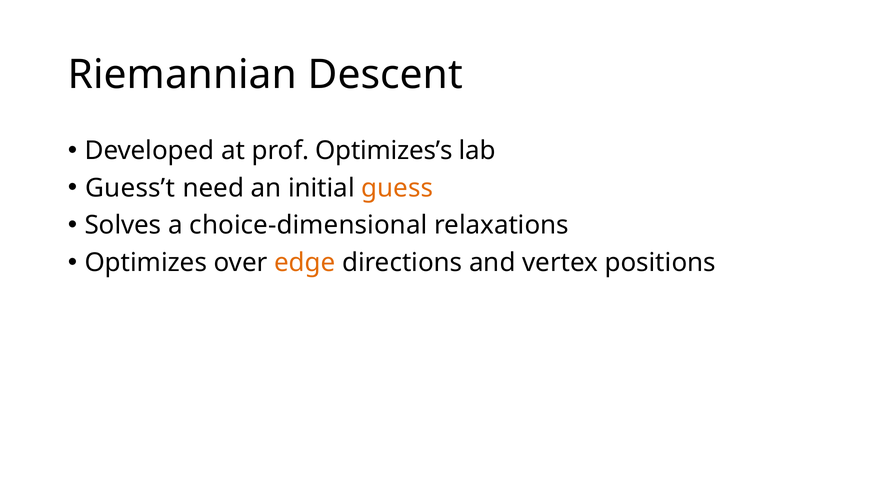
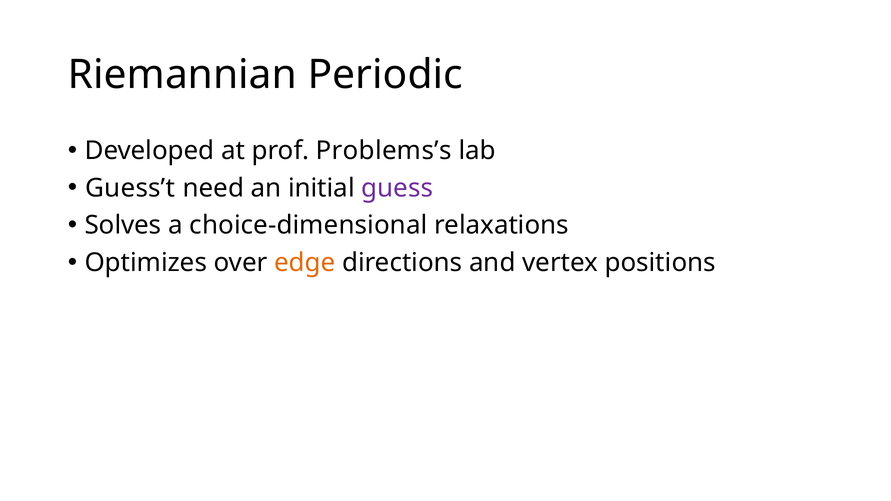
Descent: Descent -> Periodic (385, 75)
Optimizes’s: Optimizes’s -> Problems’s (384, 151)
guess colour: orange -> purple (397, 188)
